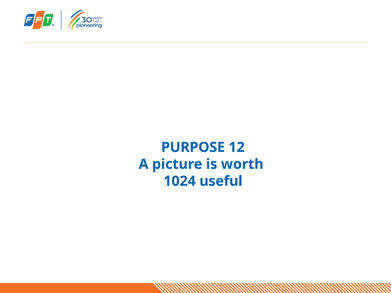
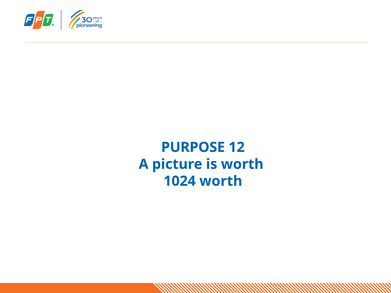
1024 useful: useful -> worth (221, 181)
